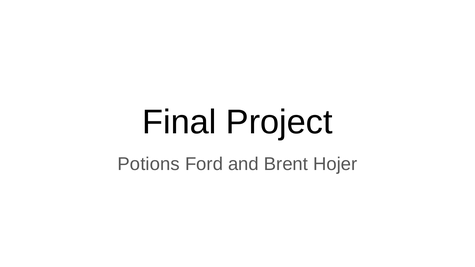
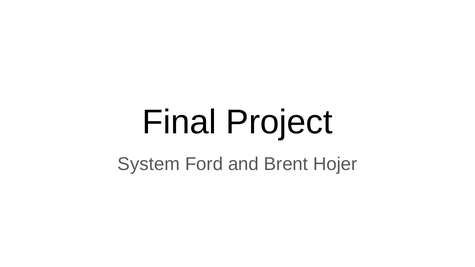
Potions: Potions -> System (149, 164)
